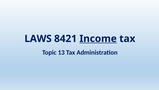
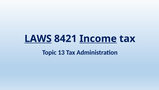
LAWS underline: none -> present (38, 38)
